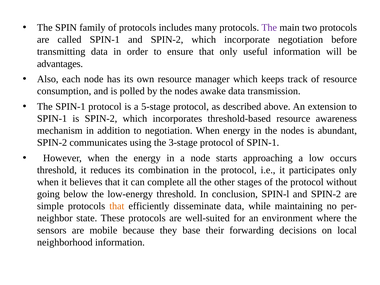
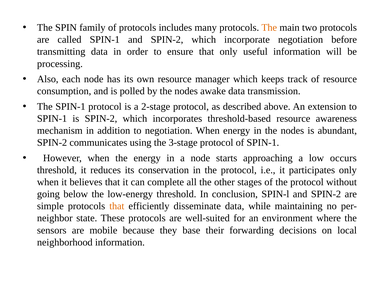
The colour: purple -> orange (269, 28)
advantages: advantages -> processing (60, 64)
5-stage: 5-stage -> 2-stage (156, 107)
combination: combination -> conservation (164, 170)
